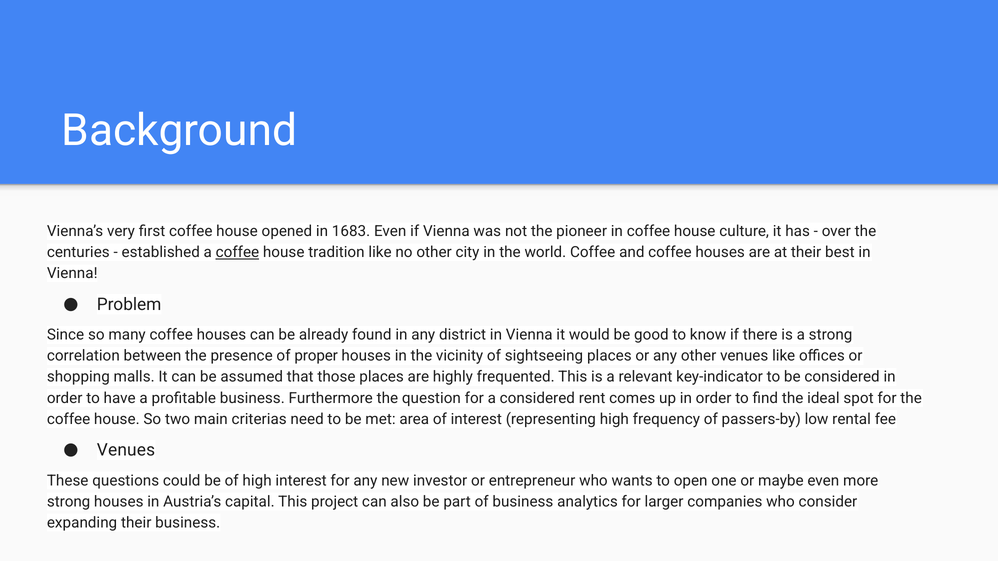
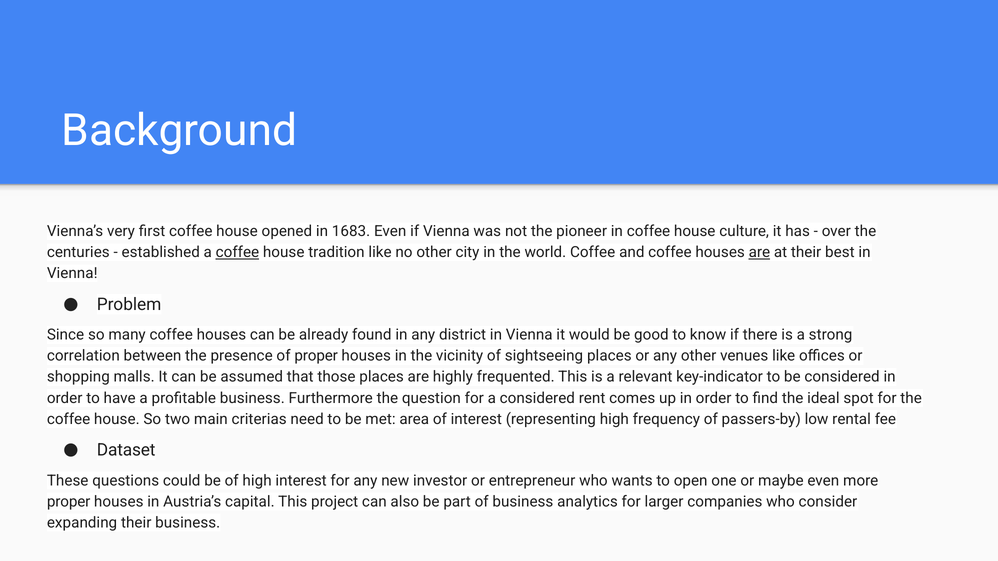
are underline: none -> present (759, 253)
Venues: Venues -> Dataset (126, 450)
strong: strong -> proper (69, 502)
